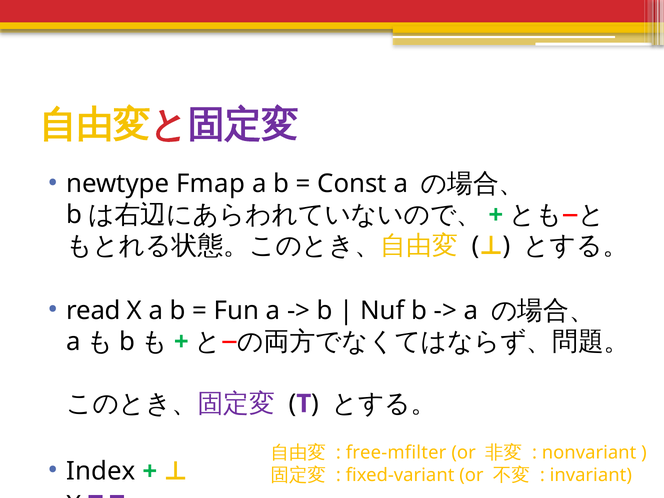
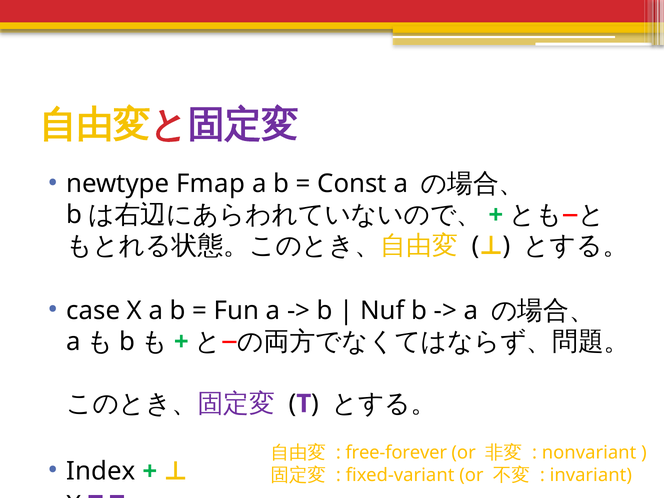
read: read -> case (93, 311)
free-mfilter: free-mfilter -> free-forever (396, 453)
